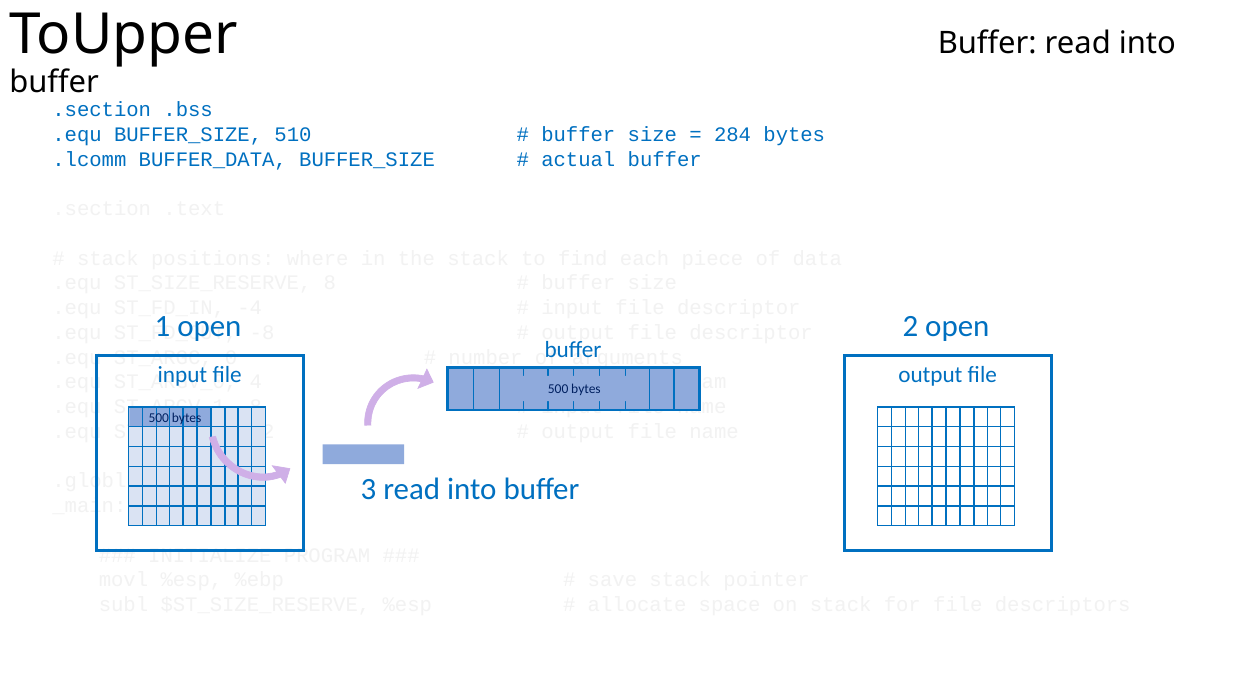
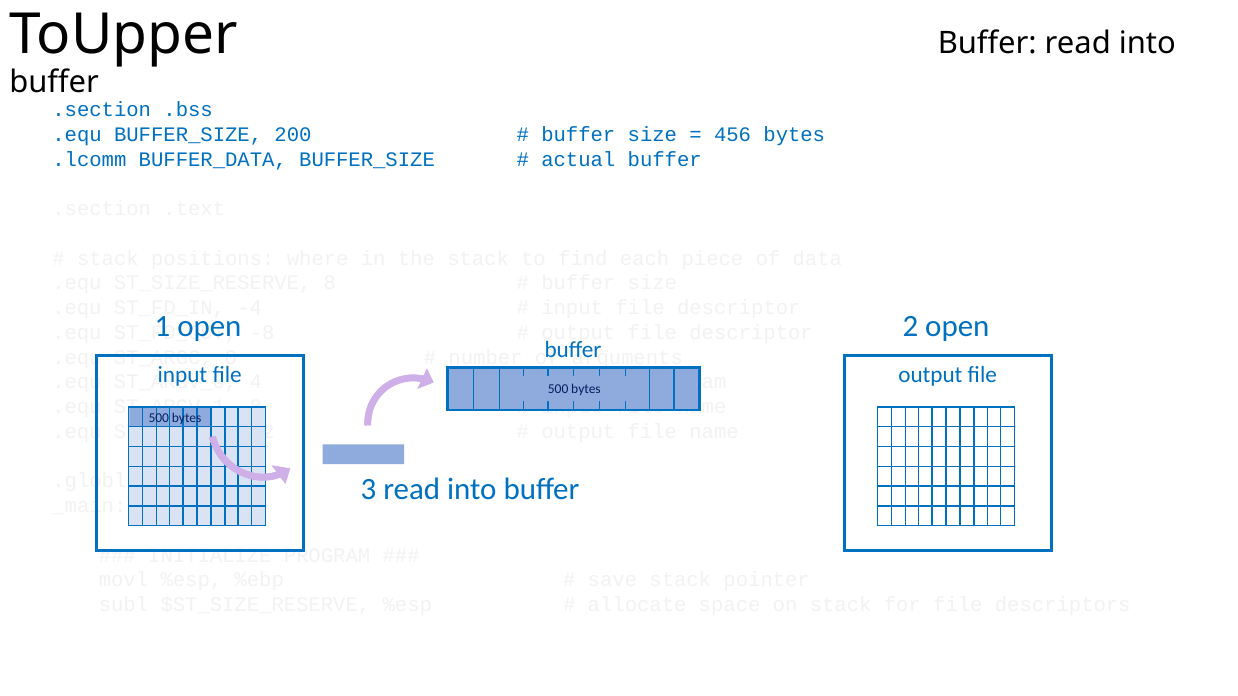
510: 510 -> 200 (293, 135)
284: 284 -> 456 (733, 135)
